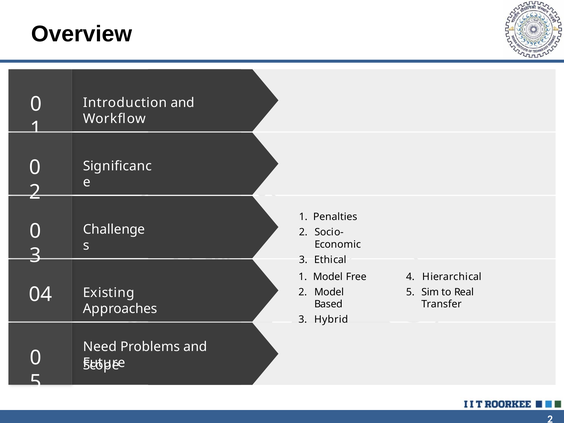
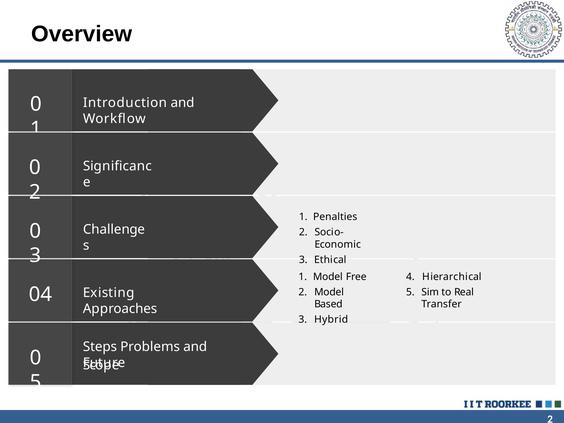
Need: Need -> Steps (100, 347)
